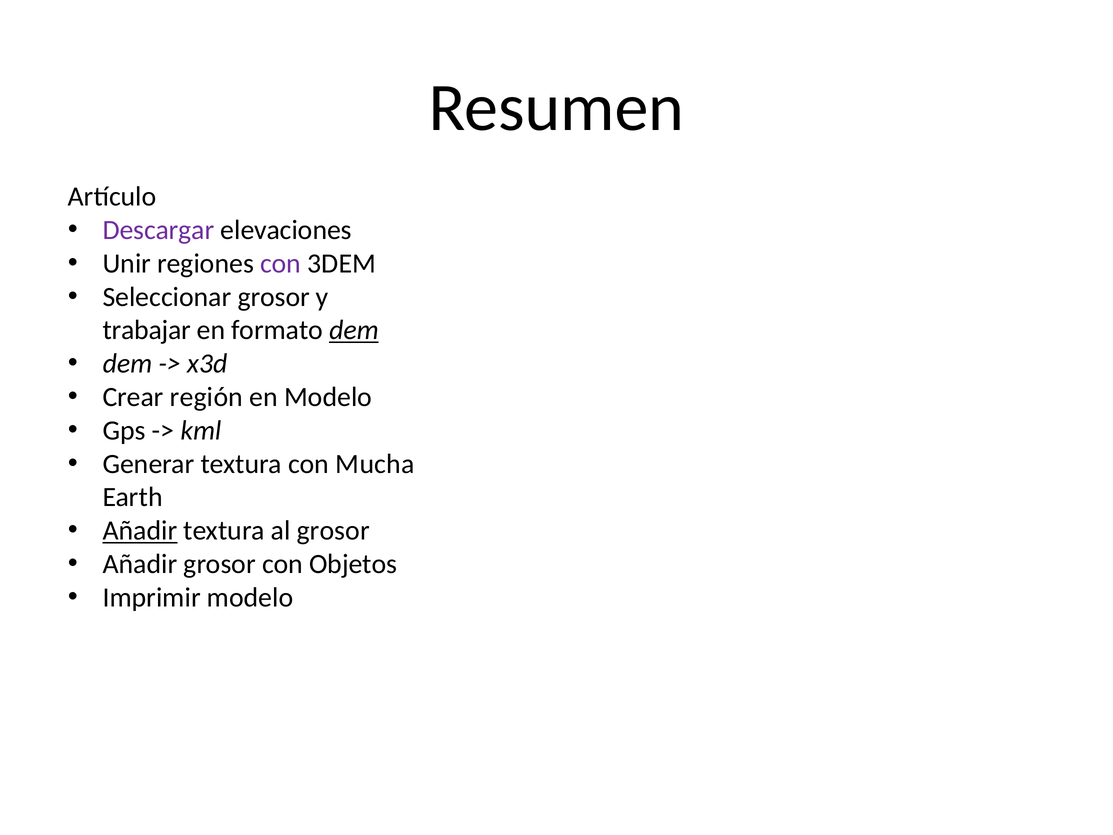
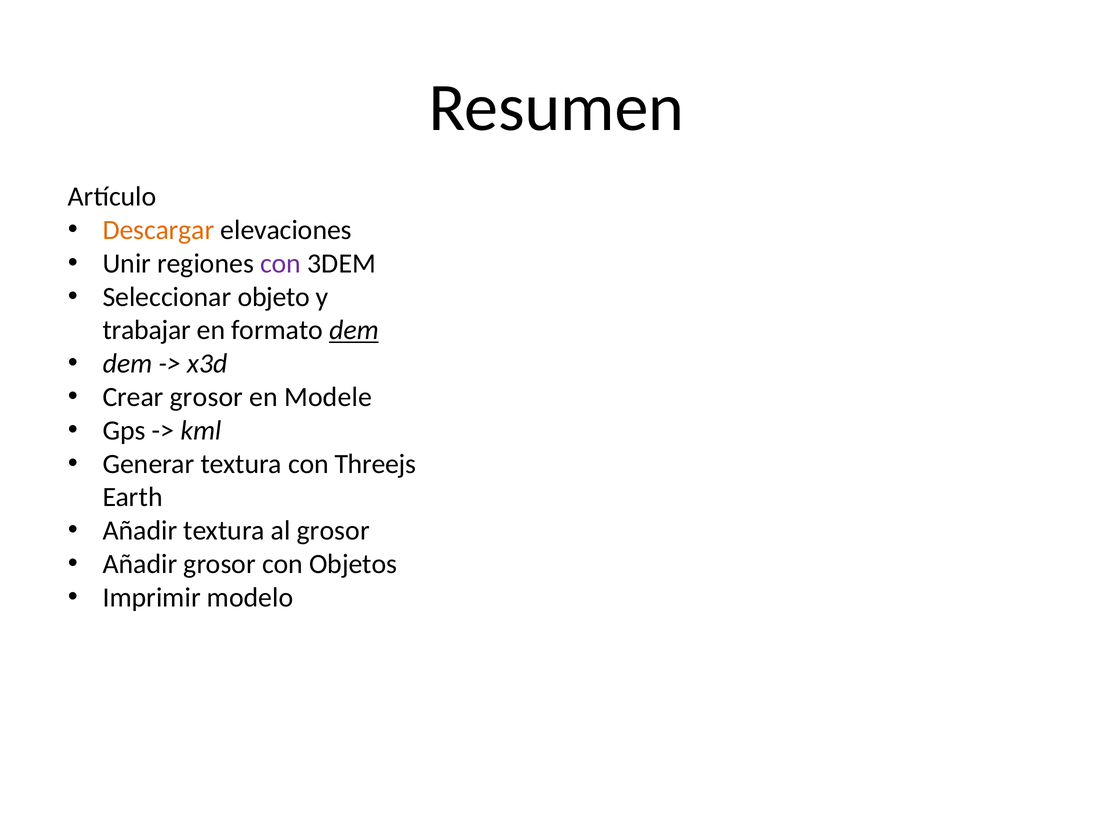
Descargar colour: purple -> orange (158, 230)
Seleccionar grosor: grosor -> objeto (274, 297)
Crear región: región -> grosor (206, 397)
en Modelo: Modelo -> Modele (328, 397)
Mucha: Mucha -> Threejs (375, 464)
Añadir underline: present -> none (140, 531)
